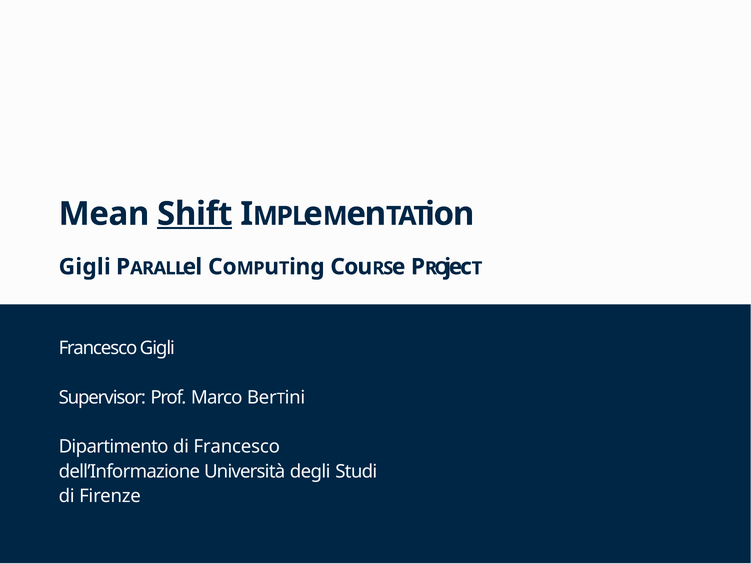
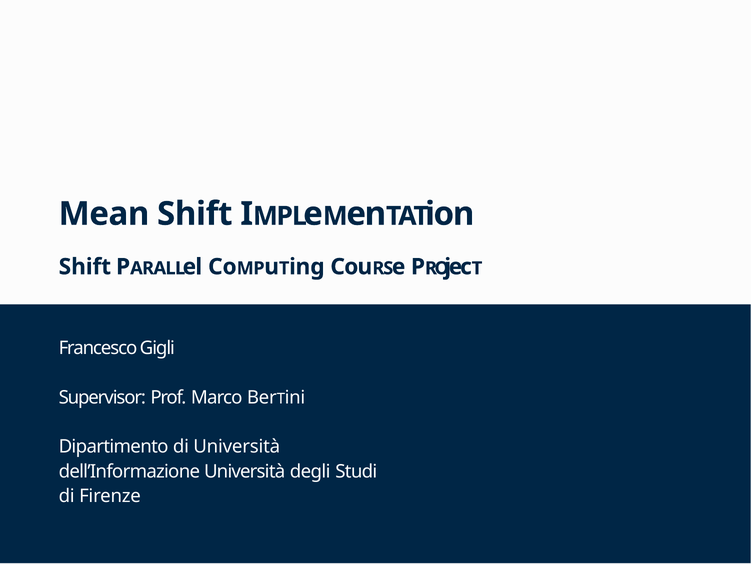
Shift underline: present -> none (195, 214)
Gigli: Gigli -> Shift (85, 267)
di Francesco: Francesco -> Università (237, 447)
